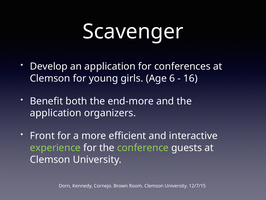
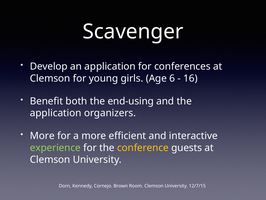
end-more: end-more -> end-using (131, 101)
Front: Front -> More (42, 136)
conference colour: light green -> yellow (143, 147)
